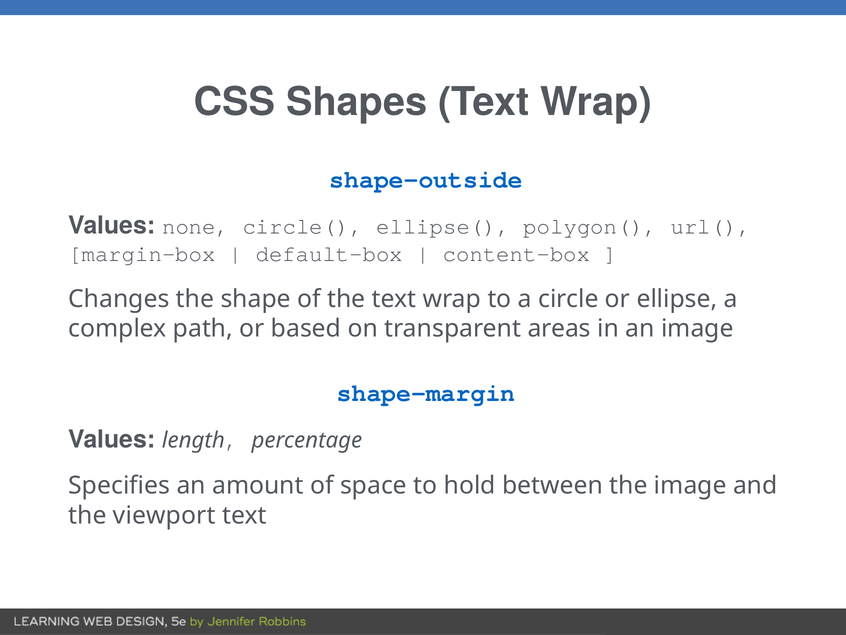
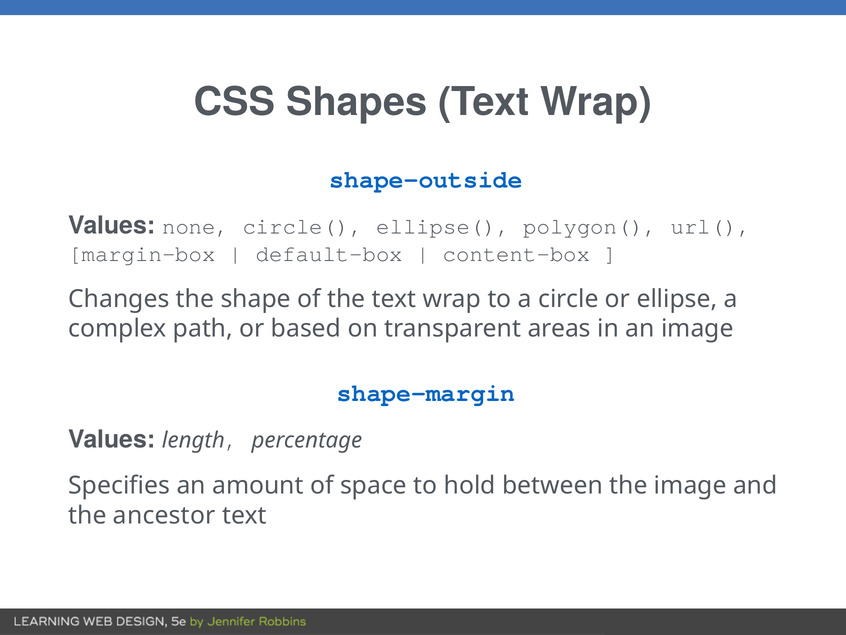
viewport: viewport -> ancestor (164, 515)
